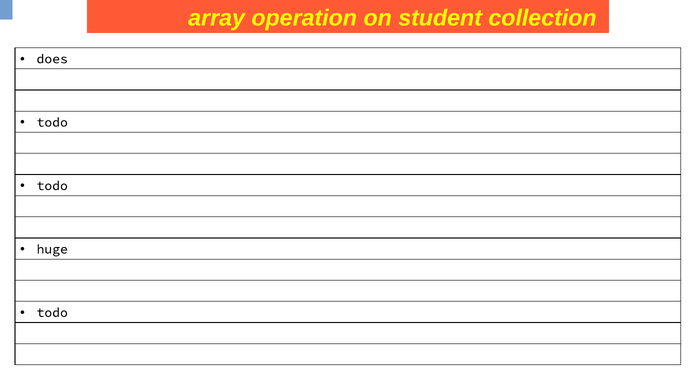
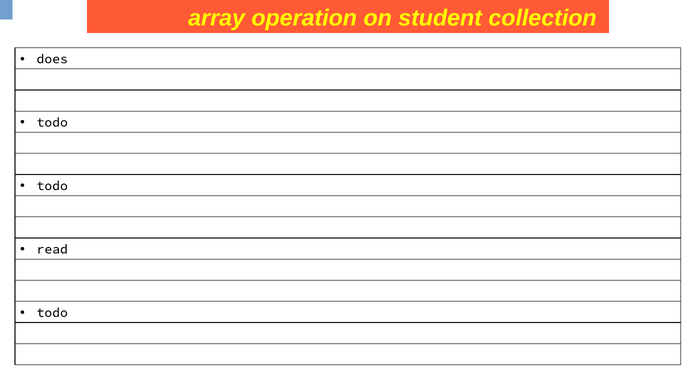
huge: huge -> read (52, 249)
